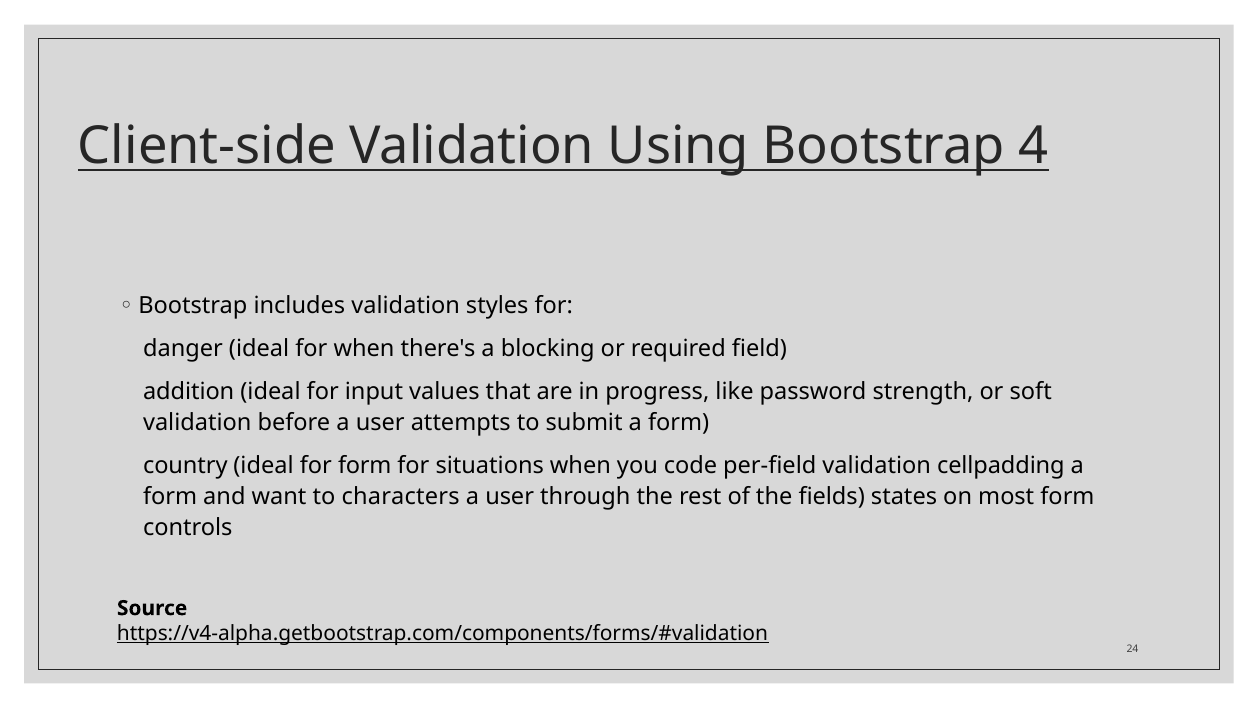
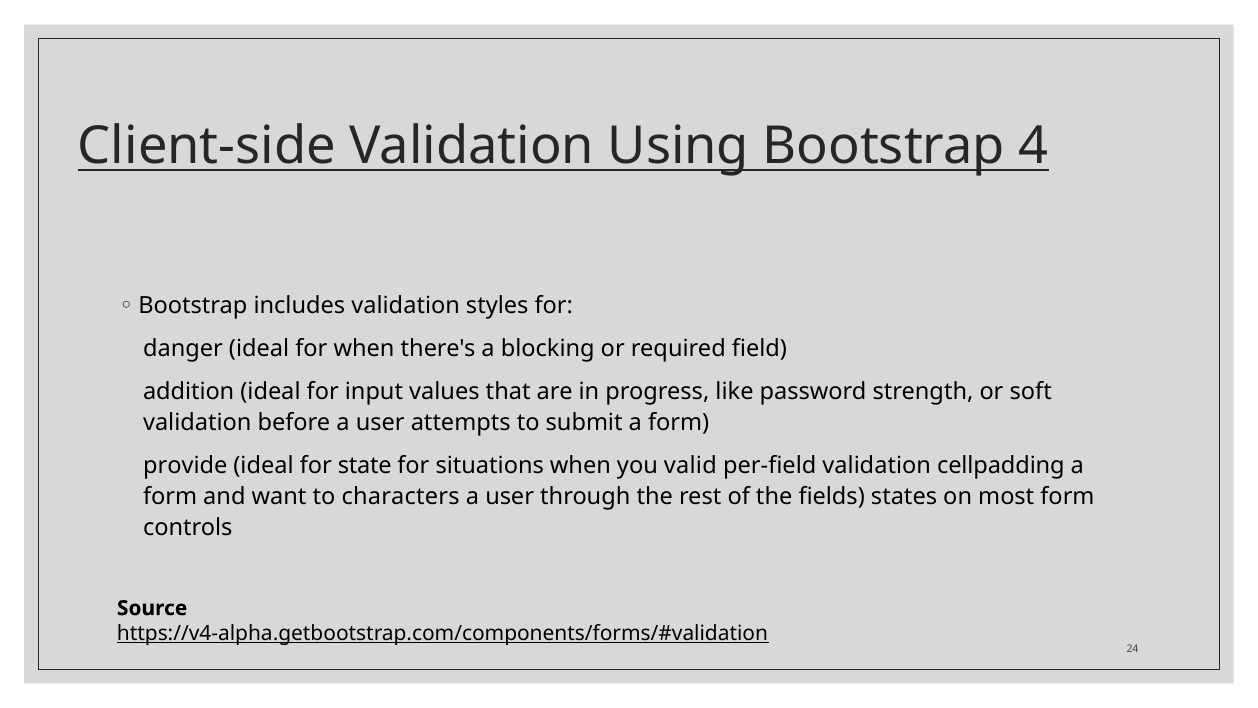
country: country -> provide (185, 465)
for form: form -> state (365, 465)
code: code -> valid (690, 465)
